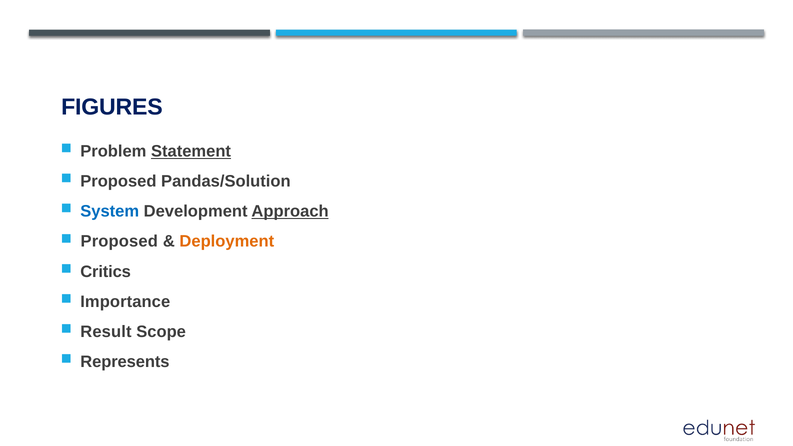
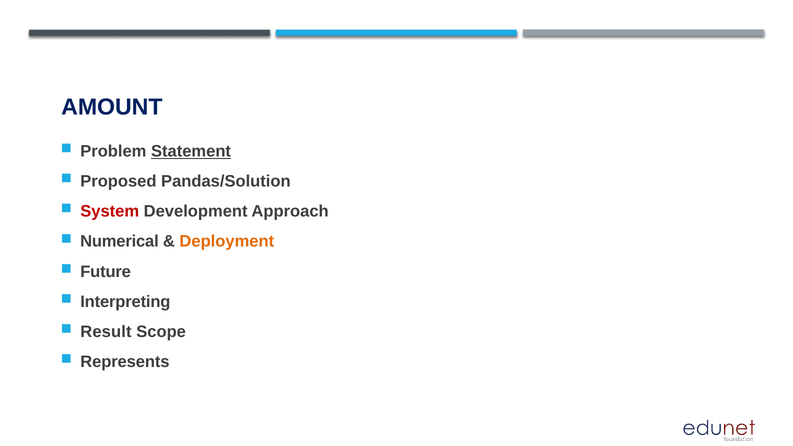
FIGURES: FIGURES -> AMOUNT (112, 107)
System colour: blue -> red (110, 212)
Approach underline: present -> none (290, 212)
Proposed: Proposed -> Numerical (119, 242)
Critics: Critics -> Future (106, 272)
Importance: Importance -> Interpreting (125, 302)
